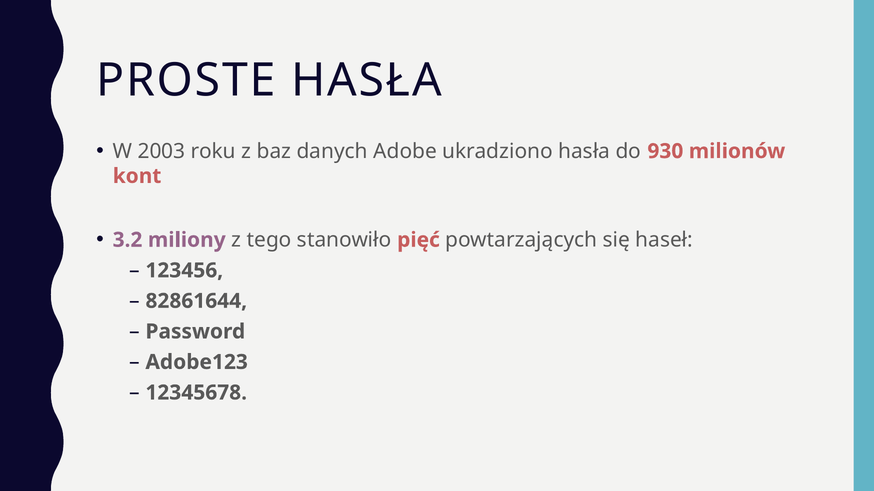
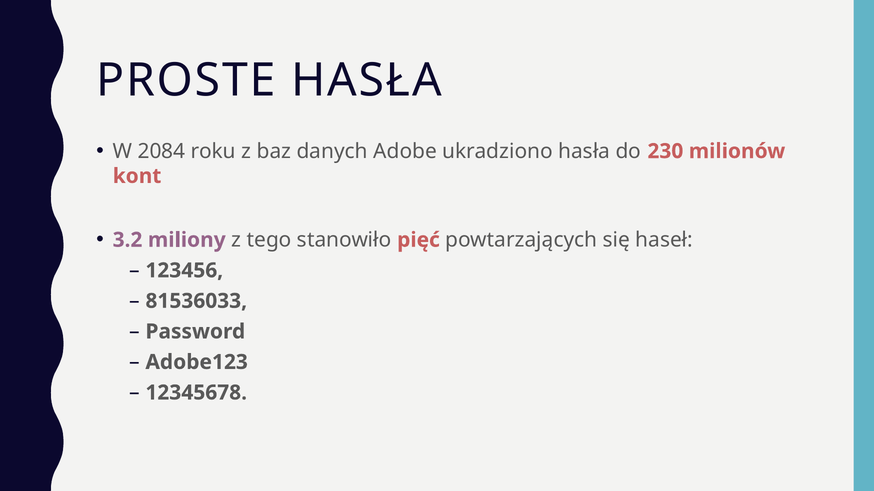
2003: 2003 -> 2084 (161, 151)
930: 930 -> 230 (665, 151)
82861644: 82861644 -> 81536033 (196, 301)
